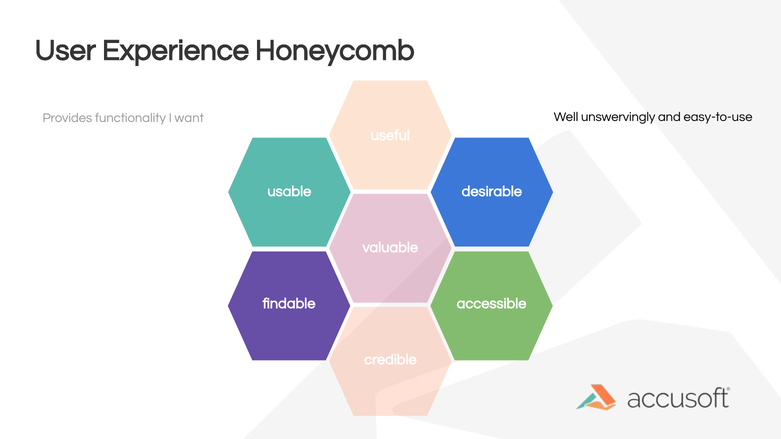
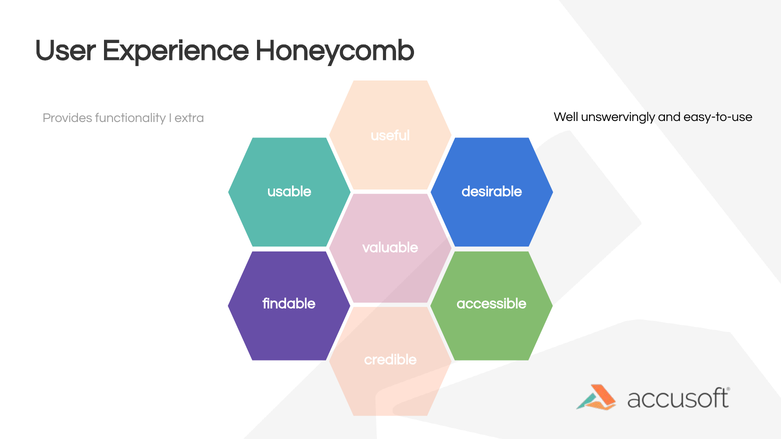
want: want -> extra (189, 118)
